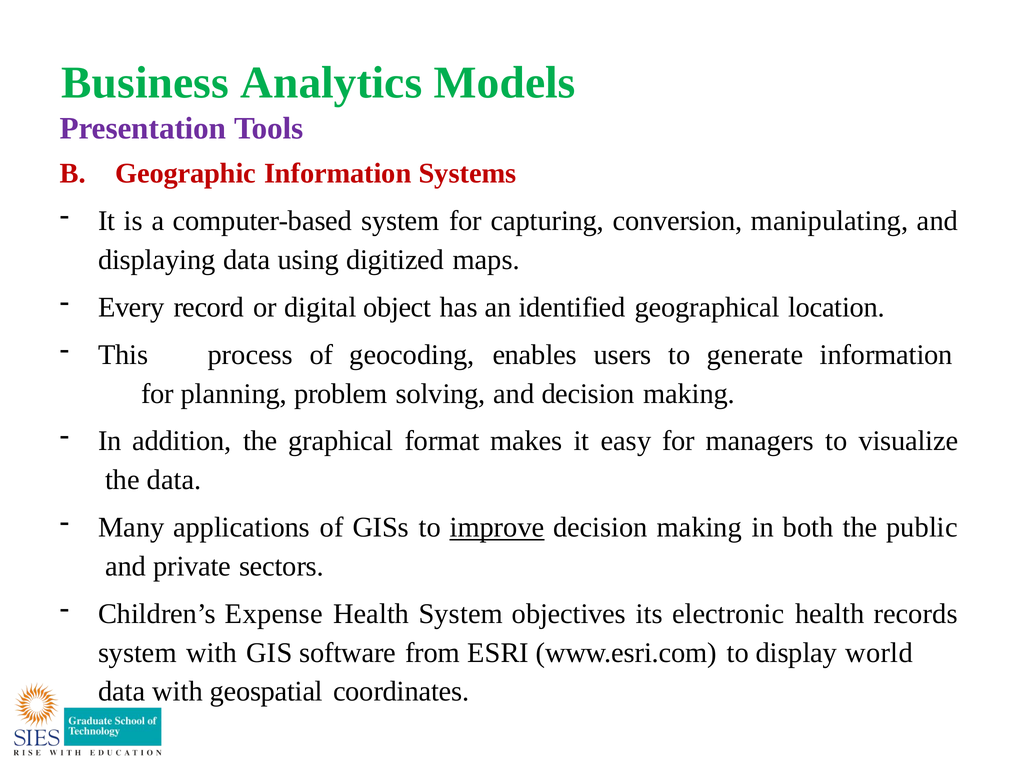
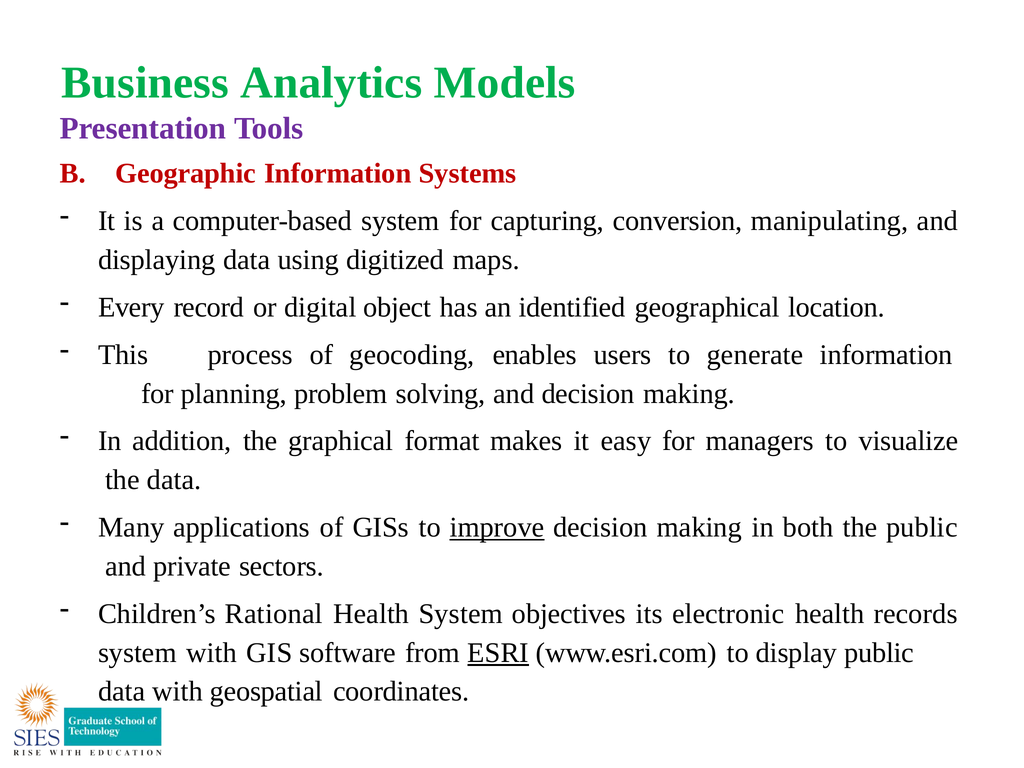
Expense: Expense -> Rational (274, 614)
ESRI underline: none -> present (498, 653)
display world: world -> public (879, 653)
